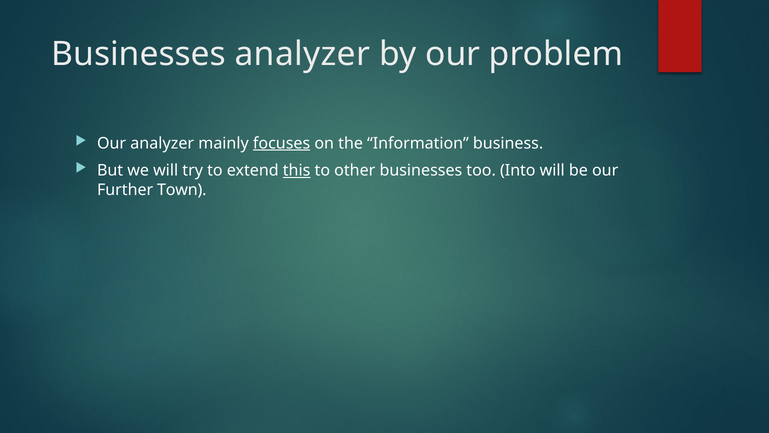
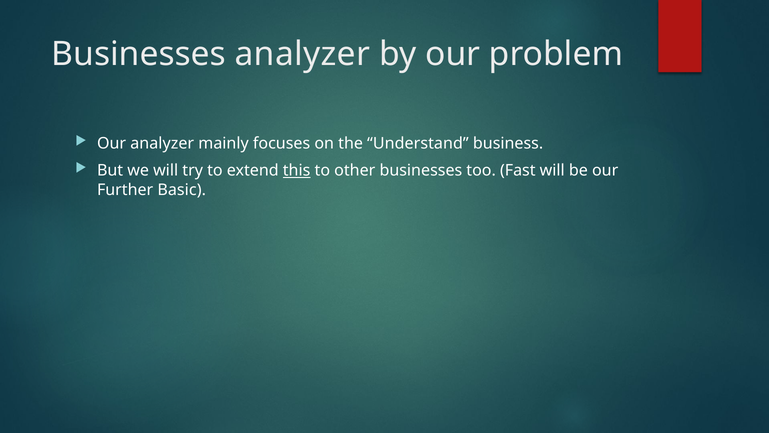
focuses underline: present -> none (282, 143)
Information: Information -> Understand (418, 143)
Into: Into -> Fast (518, 170)
Town: Town -> Basic (182, 190)
